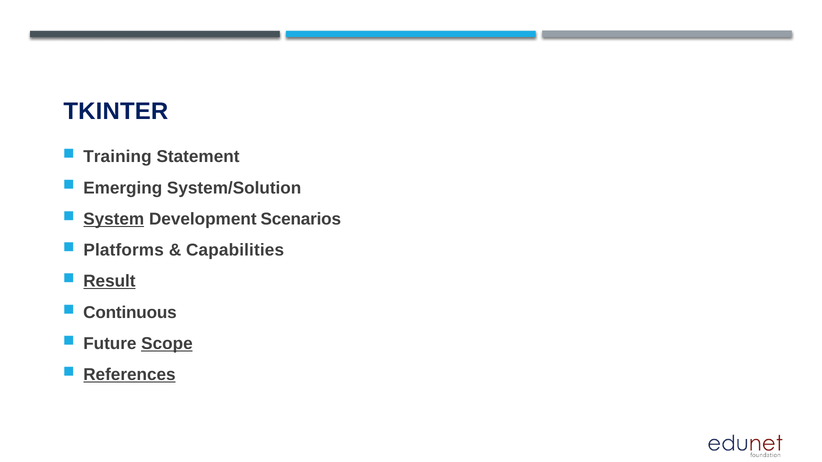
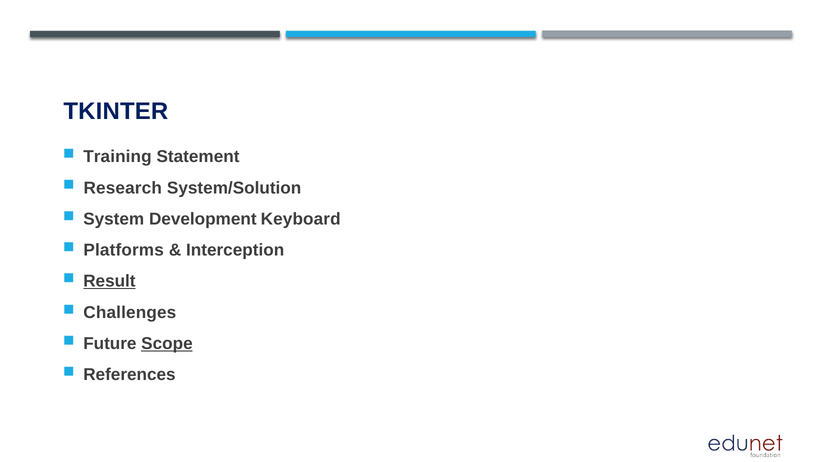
Emerging: Emerging -> Research (123, 188)
System underline: present -> none (114, 219)
Scenarios: Scenarios -> Keyboard (301, 219)
Capabilities: Capabilities -> Interception (235, 250)
Continuous: Continuous -> Challenges (130, 313)
References underline: present -> none (129, 375)
